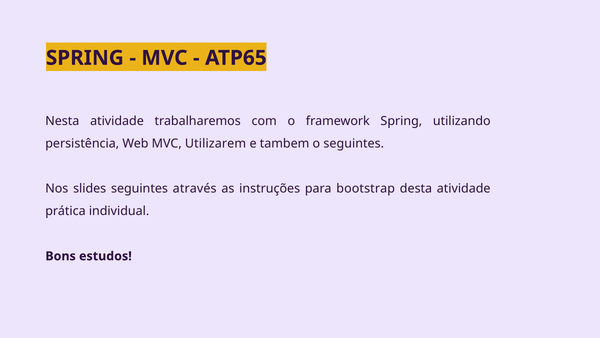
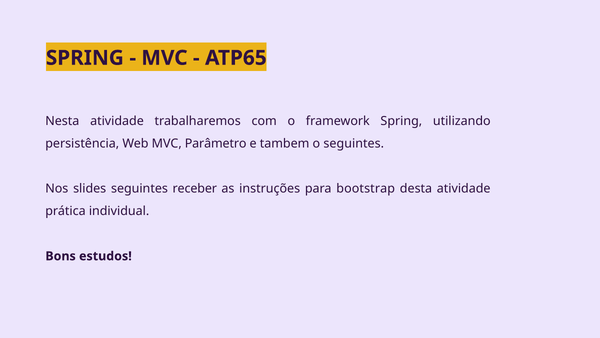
Utilizarem: Utilizarem -> Parâmetro (216, 143)
através: através -> receber (195, 188)
